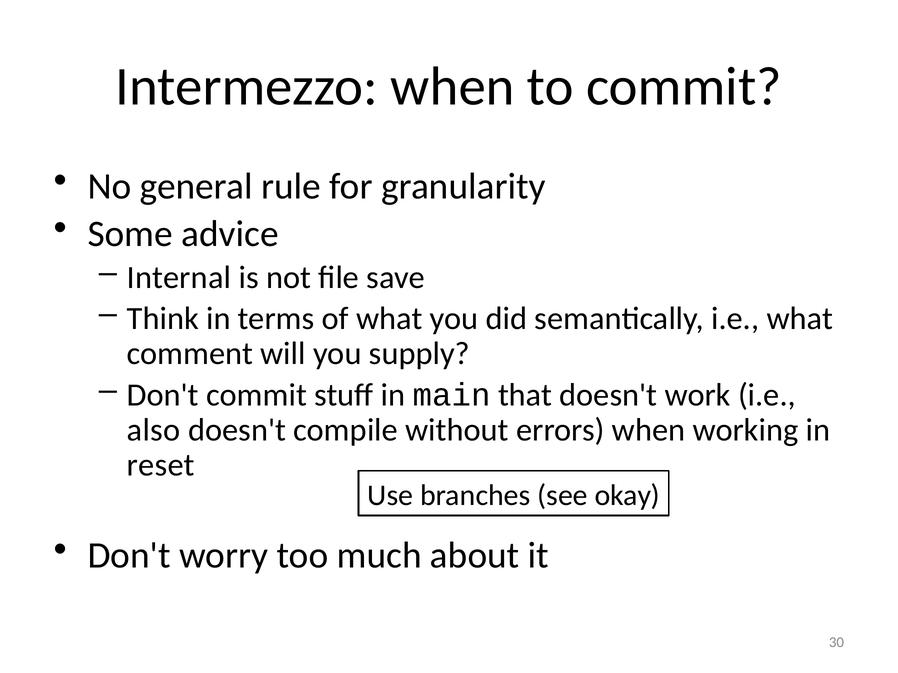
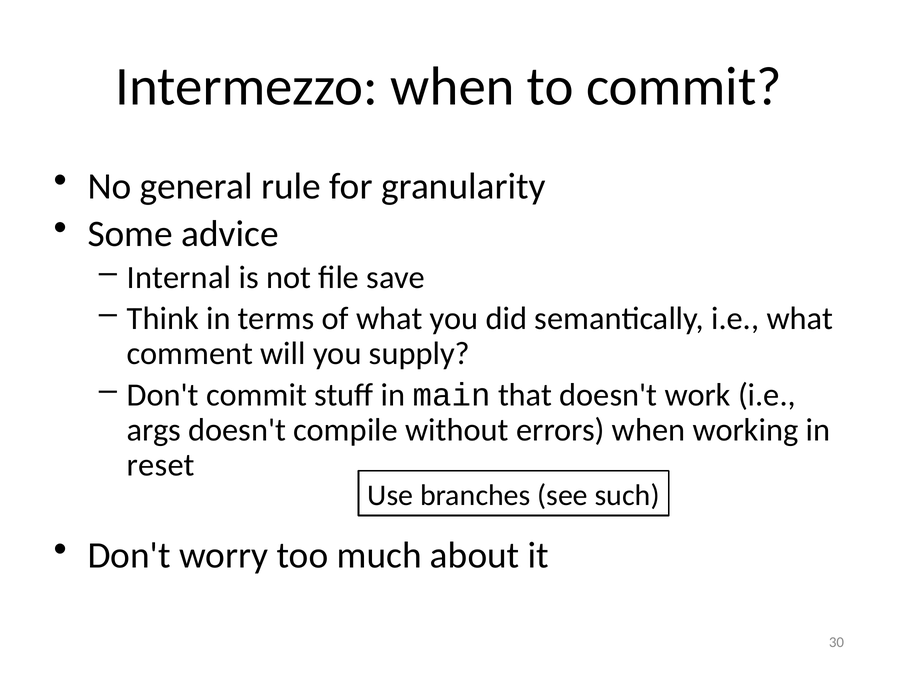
also: also -> args (154, 430)
okay: okay -> such (627, 496)
